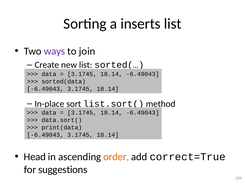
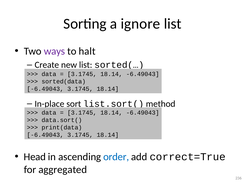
inserts: inserts -> ignore (140, 24)
join: join -> halt (87, 51)
order colour: orange -> blue (116, 157)
suggestions: suggestions -> aggregated (63, 169)
